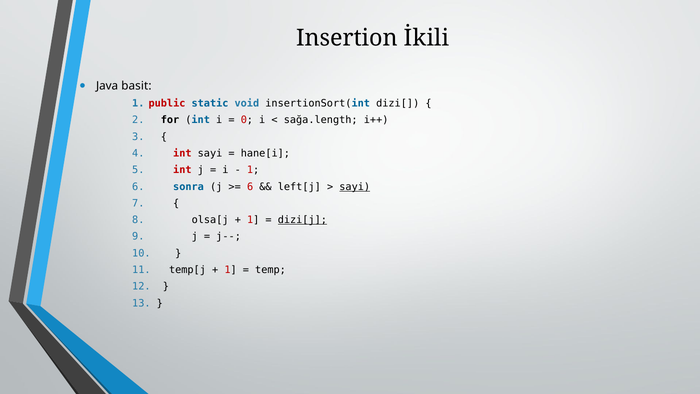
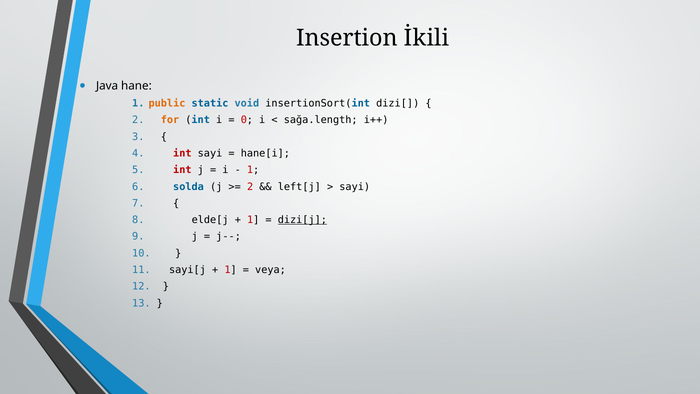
basit: basit -> hane (136, 86)
public colour: red -> orange (167, 103)
for colour: black -> orange (170, 120)
sonra: sonra -> solda (188, 187)
6: 6 -> 2 (250, 187)
sayi underline: present -> none (355, 187)
olsa[j: olsa[j -> elde[j (210, 220)
temp[j: temp[j -> sayi[j (187, 270)
temp: temp -> veya (270, 270)
